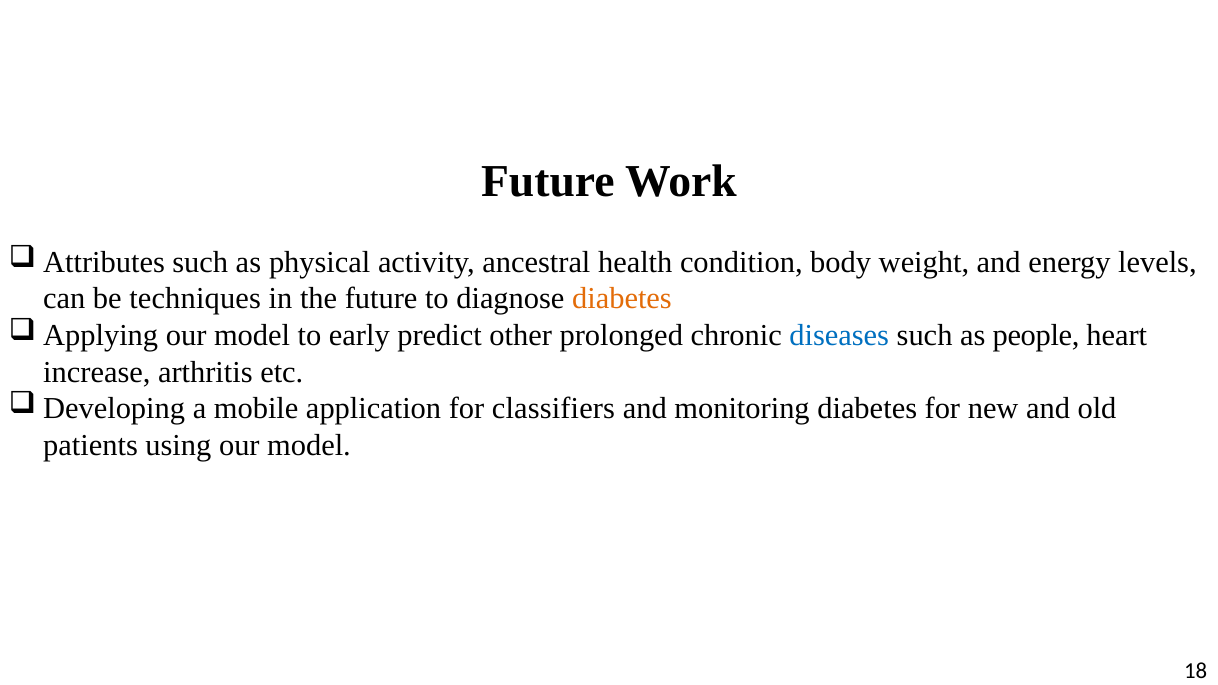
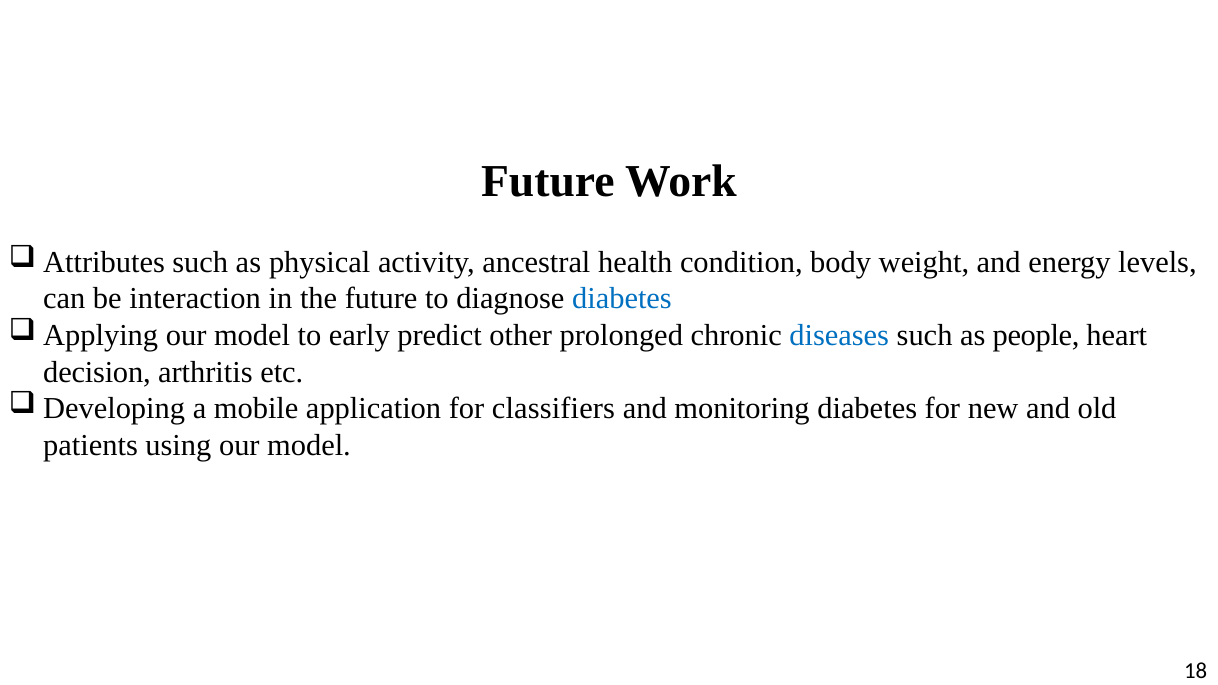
techniques: techniques -> interaction (195, 299)
diabetes colour: orange -> blue (622, 299)
increase: increase -> decision (97, 372)
